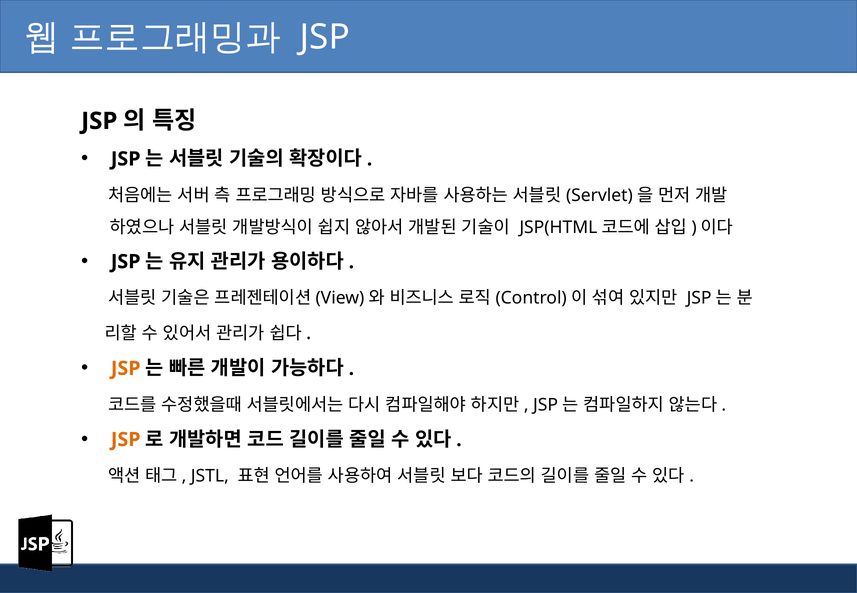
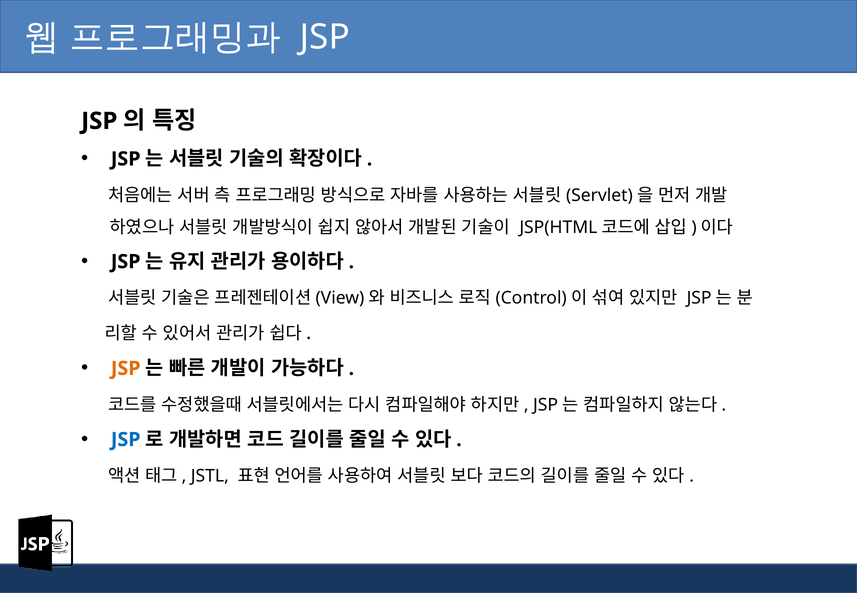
JSP colour: orange -> blue (126, 440)
